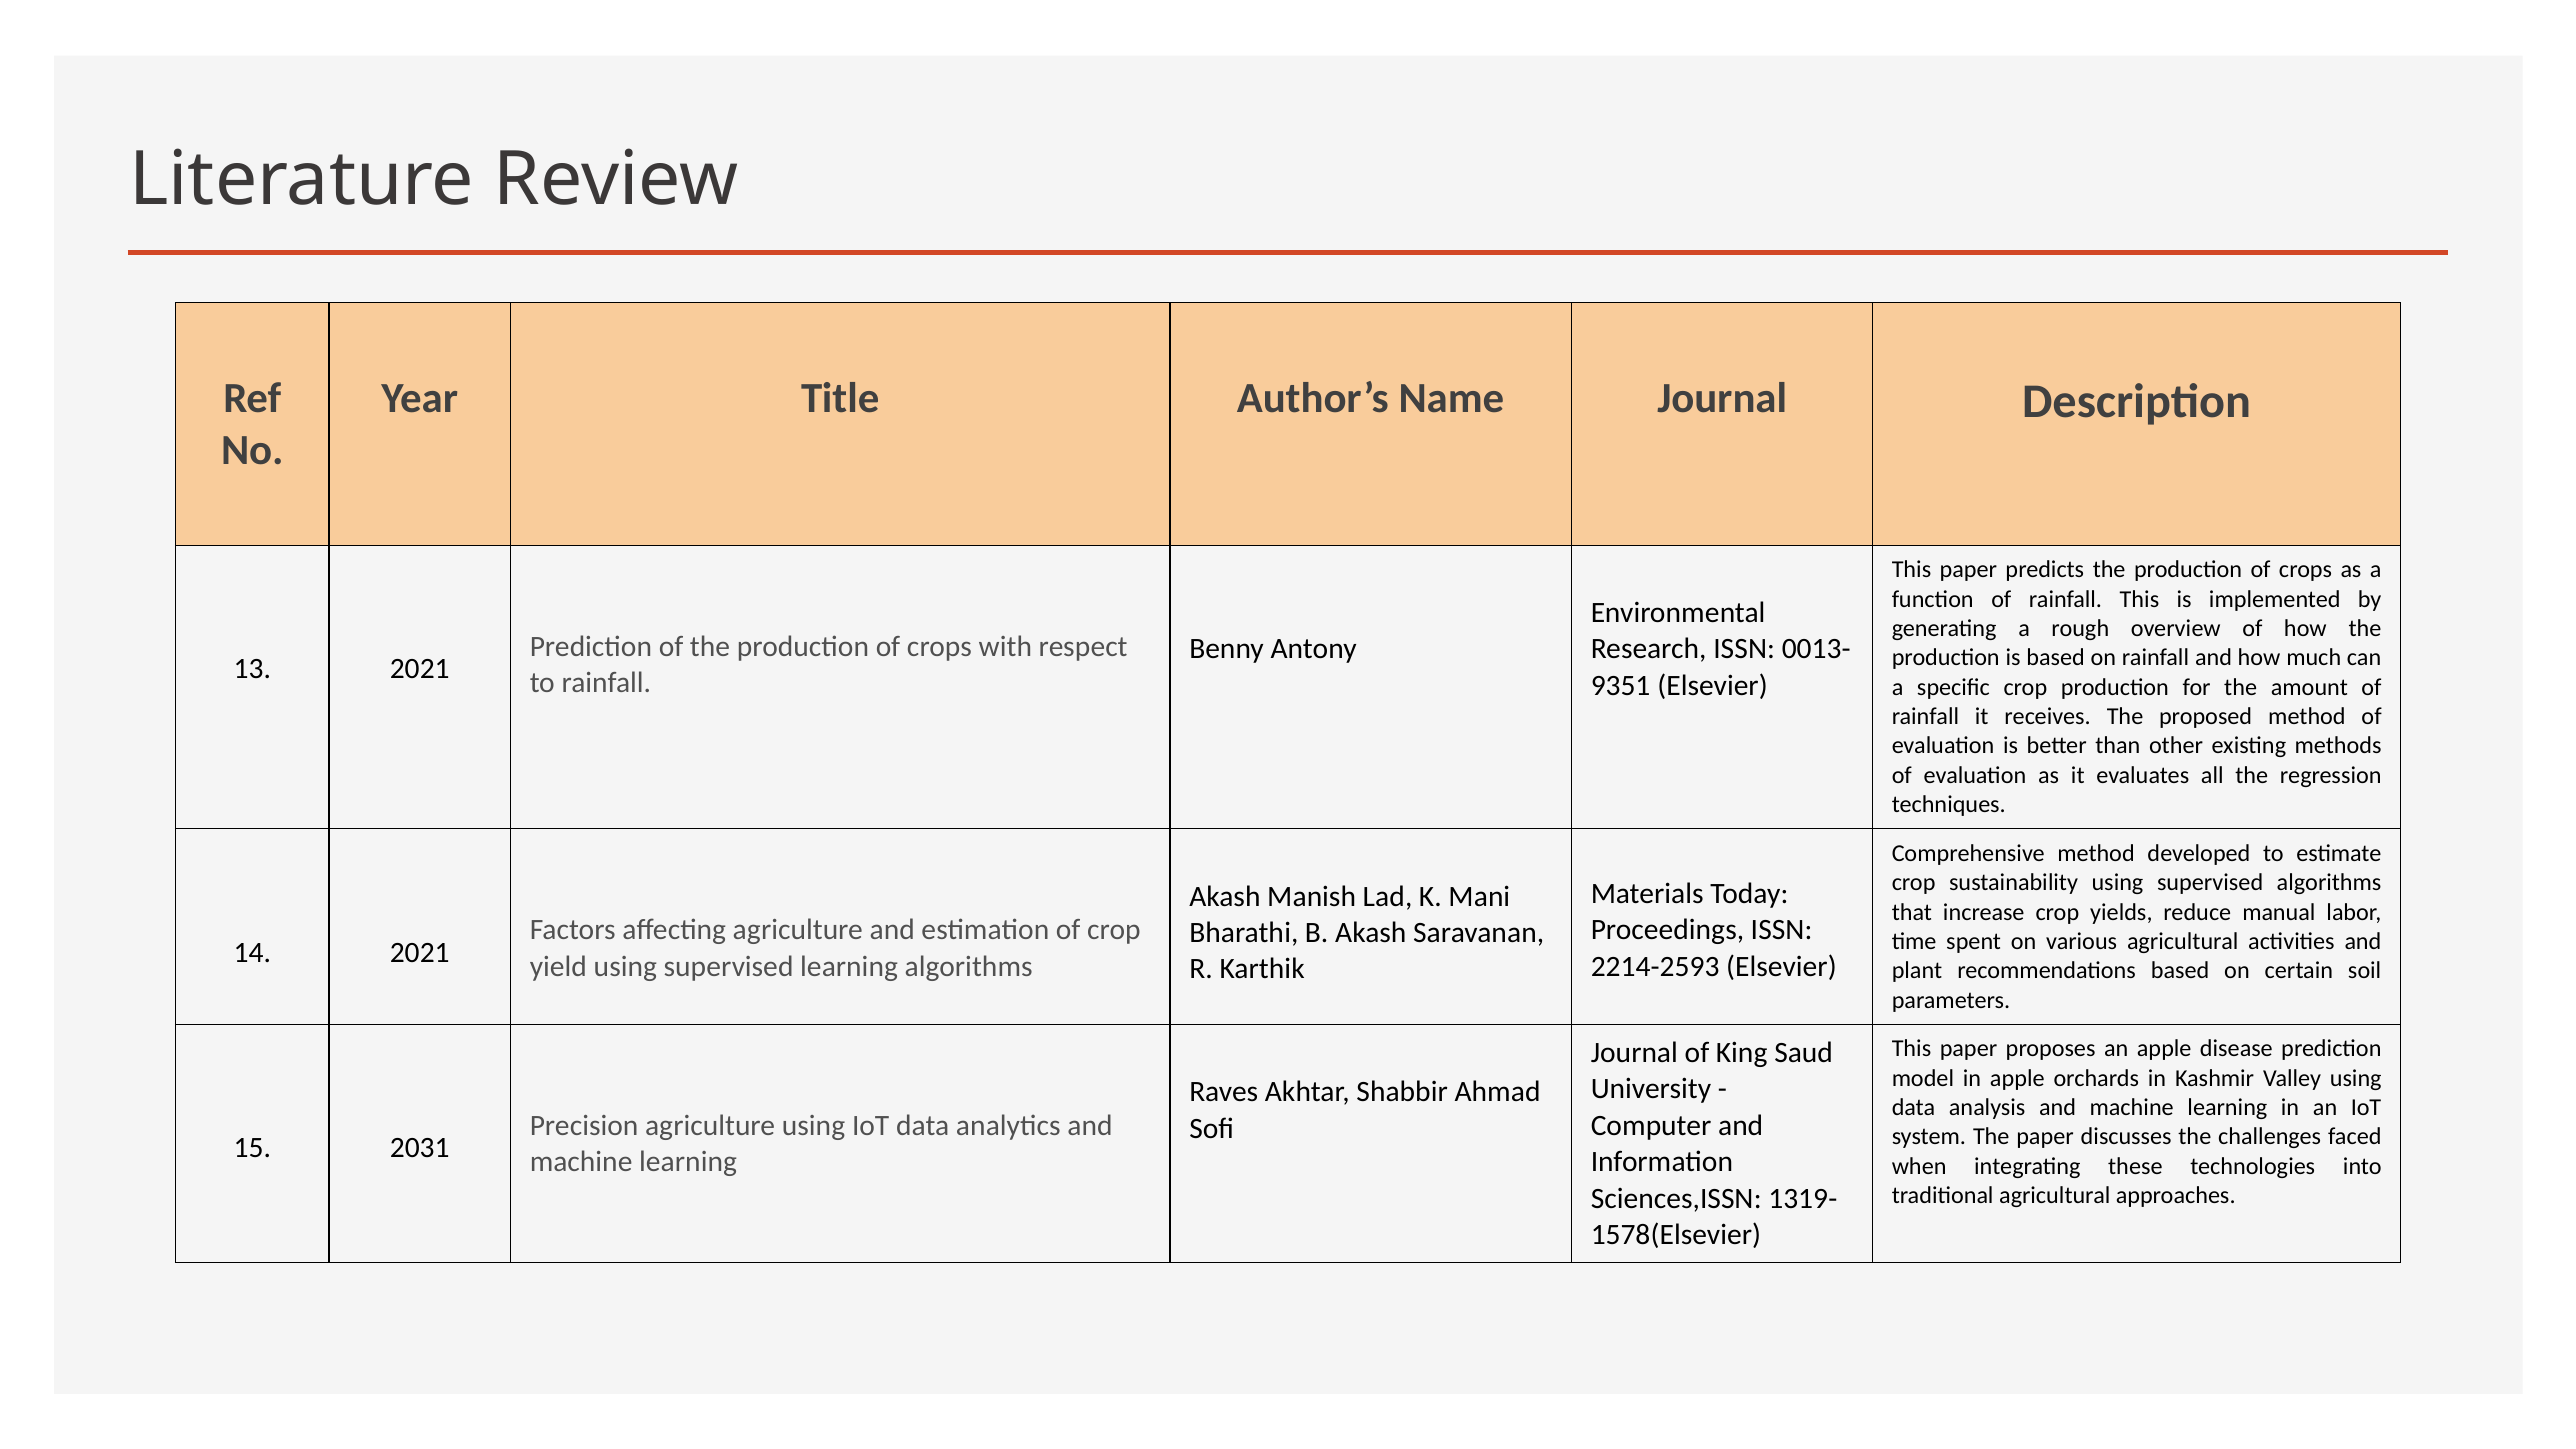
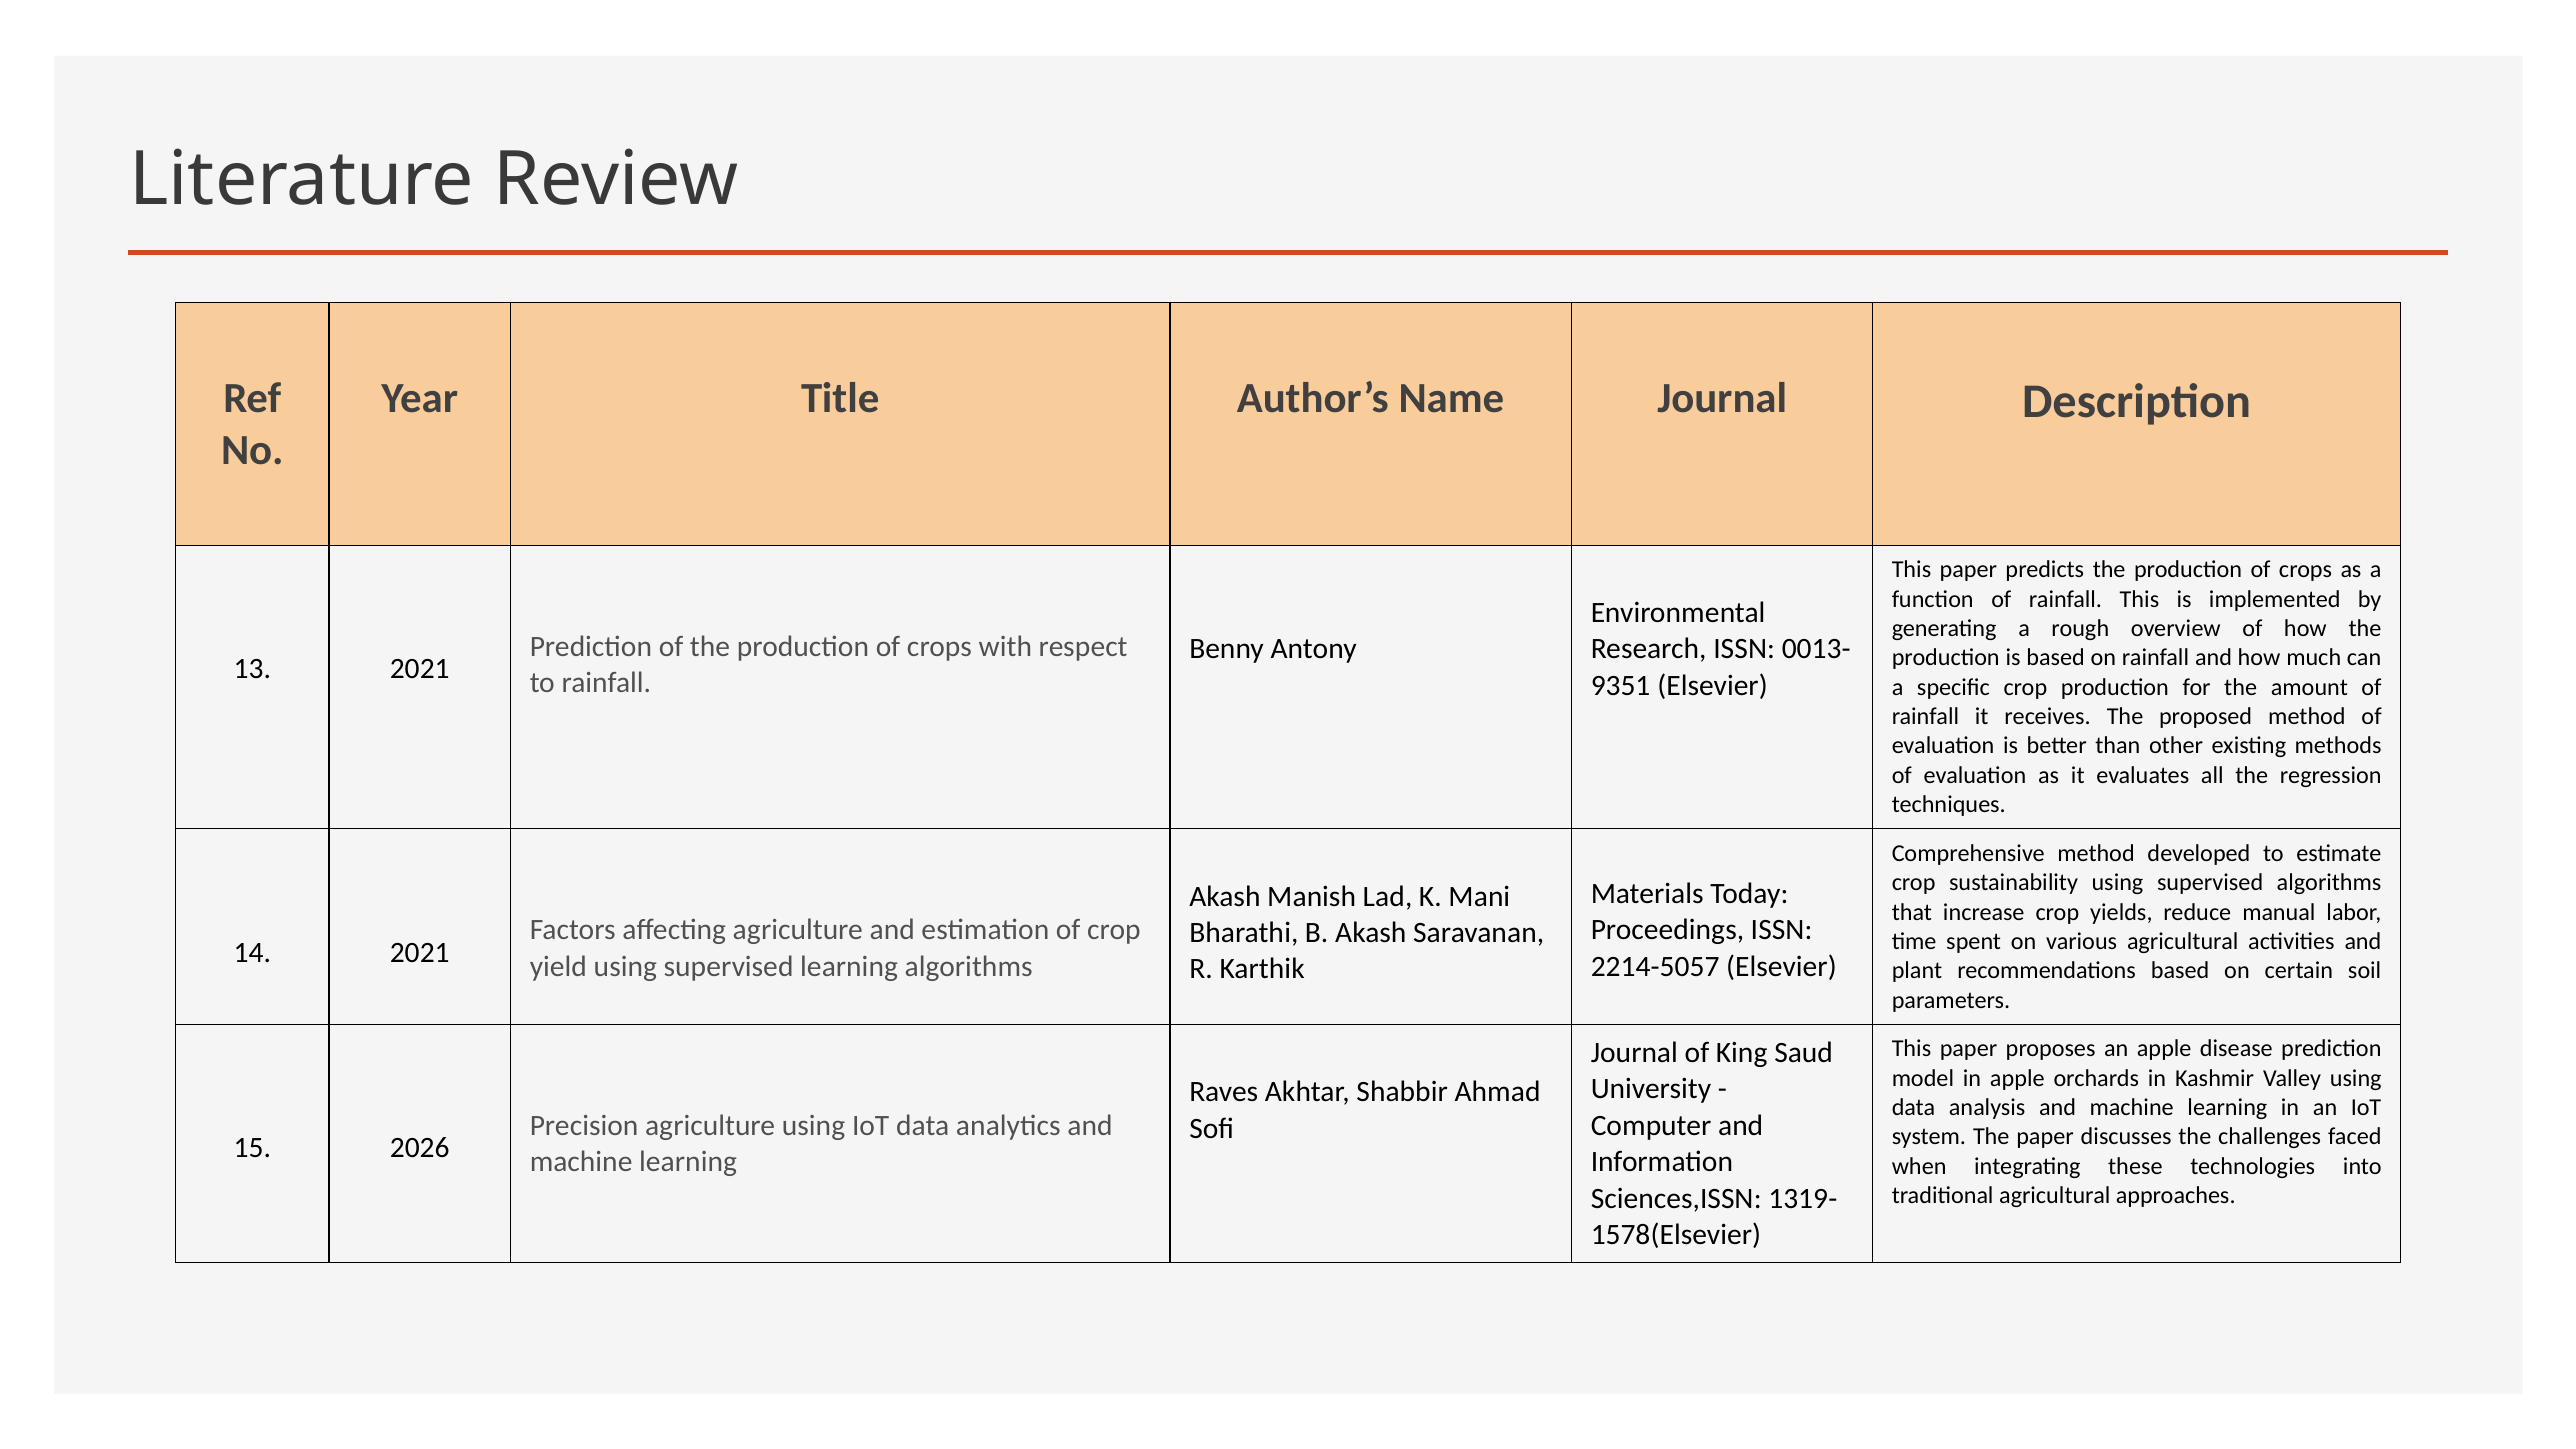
2214-2593: 2214-2593 -> 2214-5057 (1655, 966)
2031: 2031 -> 2026 (420, 1148)
